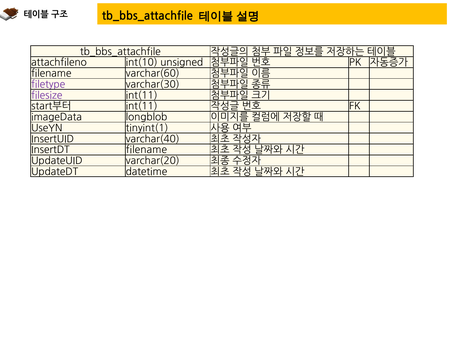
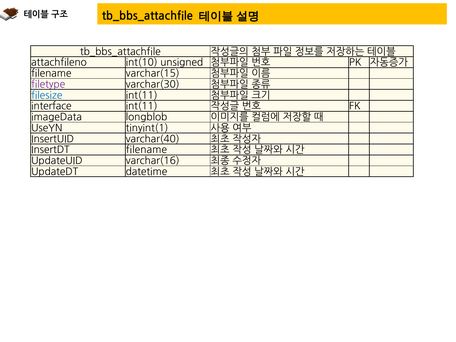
varchar(60: varchar(60 -> varchar(15 (153, 74)
filesize colour: purple -> blue (47, 95)
start부터: start부터 -> interface (51, 106)
varchar(20: varchar(20 -> varchar(16 (153, 161)
